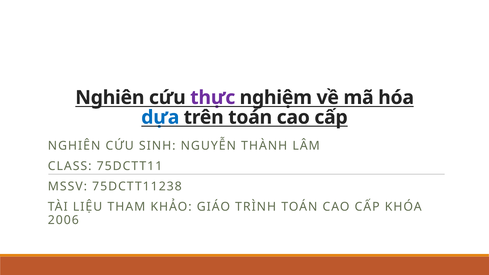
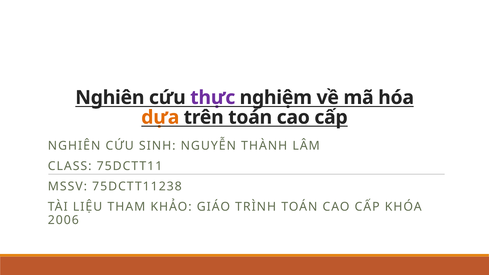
dựa colour: blue -> orange (160, 117)
